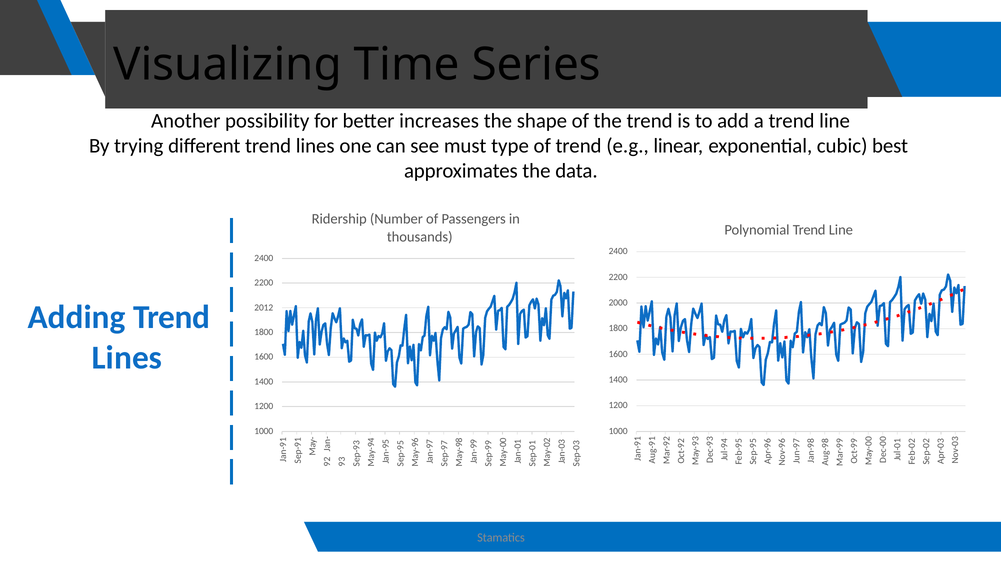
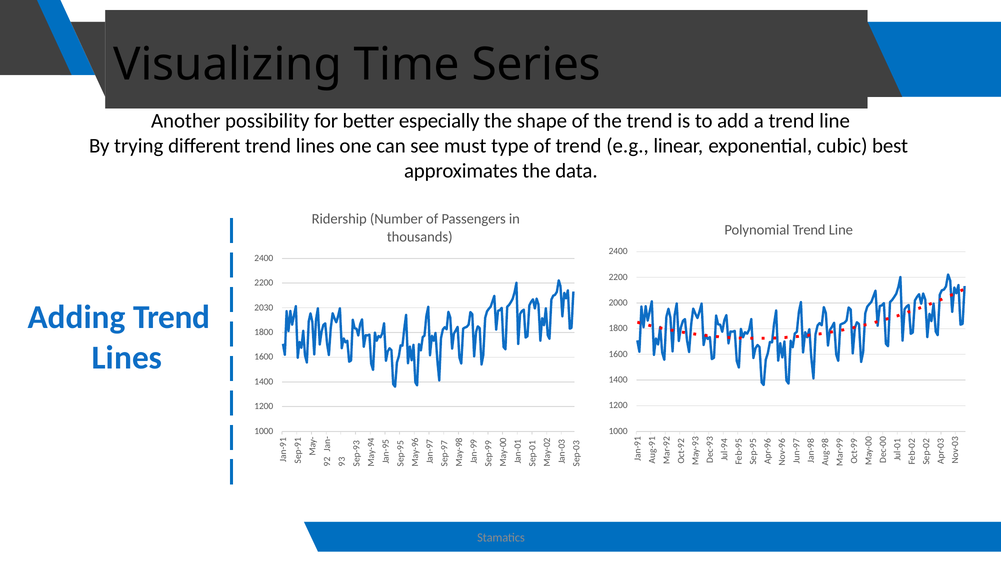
increases: increases -> especially (439, 121)
2012: 2012 -> 2030 (264, 308)
